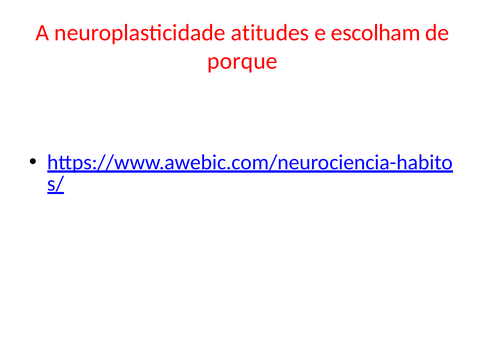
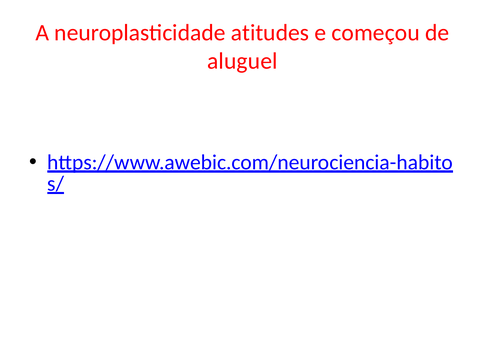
escolham: escolham -> começou (376, 33)
porque: porque -> aluguel (242, 61)
